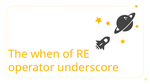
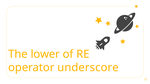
when: when -> lower (45, 54)
